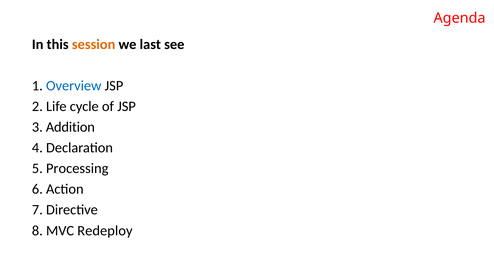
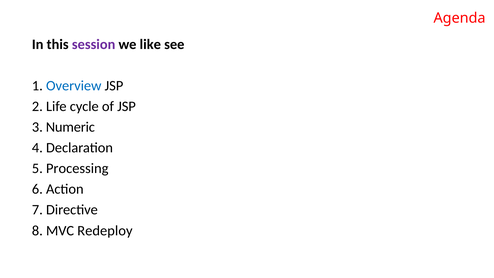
session colour: orange -> purple (94, 44)
last: last -> like (150, 44)
Addition: Addition -> Numeric (70, 127)
